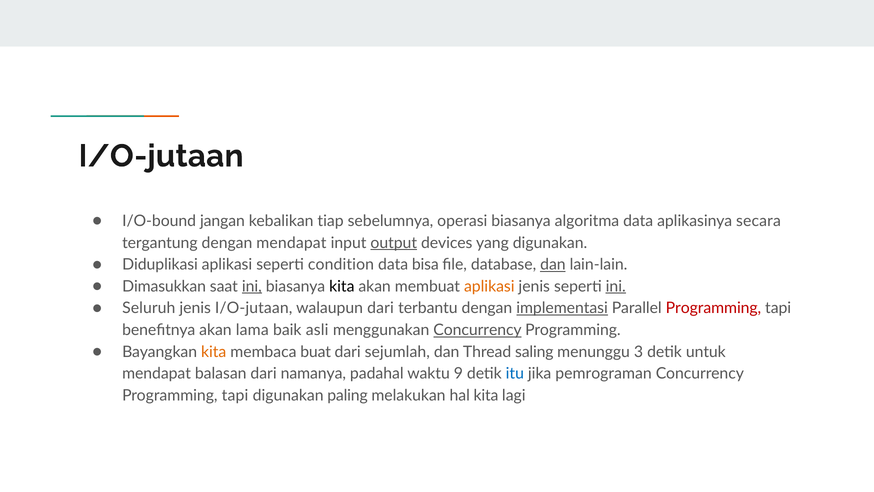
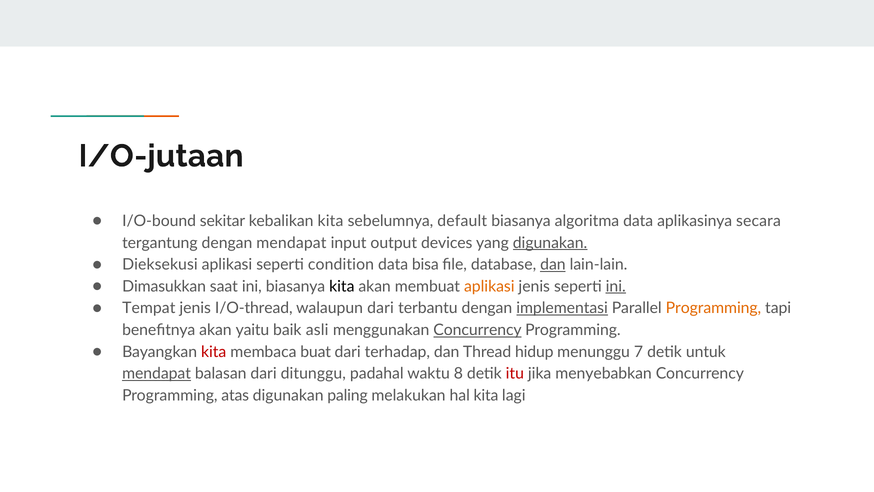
jangan: jangan -> sekitar (223, 221)
kebalikan tiap: tiap -> kita (331, 221)
operasi: operasi -> default (462, 221)
output underline: present -> none (394, 243)
digunakan underline: none -> present (550, 243)
Diduplikasi: Diduplikasi -> Dieksekusi (160, 264)
ini underline: present -> none (252, 286)
Seluruh: Seluruh -> Tempat (149, 308)
jenis I/O-jutaan: I/O-jutaan -> I/O-thread (254, 308)
Programming colour: red -> orange (713, 308)
lama: lama -> yaitu (252, 330)
kita colour: orange -> red (214, 352)
sejumlah: sejumlah -> terhadap (397, 352)
saling: saling -> hidup (534, 352)
3: 3 -> 7 (639, 352)
mendapat underline: none -> present (157, 373)
namanya: namanya -> ditunggu (313, 373)
9: 9 -> 8 (458, 373)
itu colour: blue -> red (515, 373)
pemrograman: pemrograman -> menyebabkan (604, 373)
tapi: tapi -> atas (235, 395)
